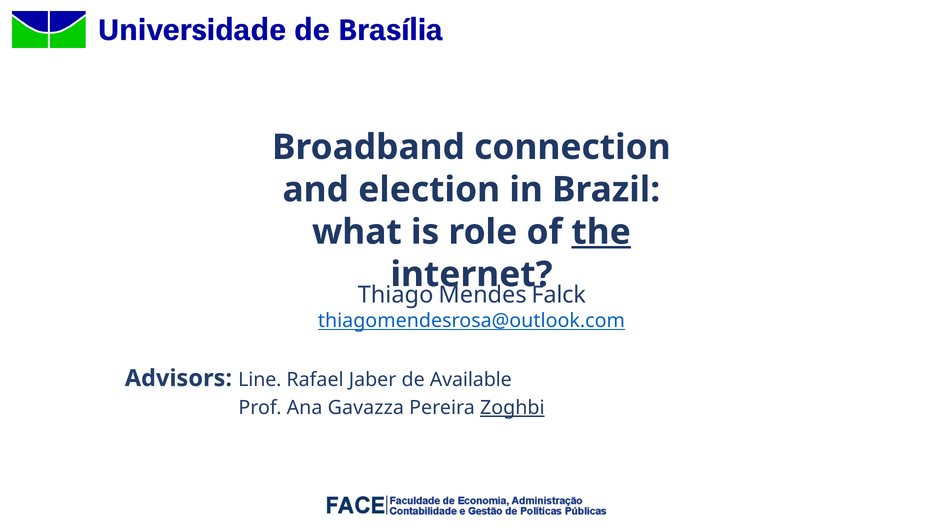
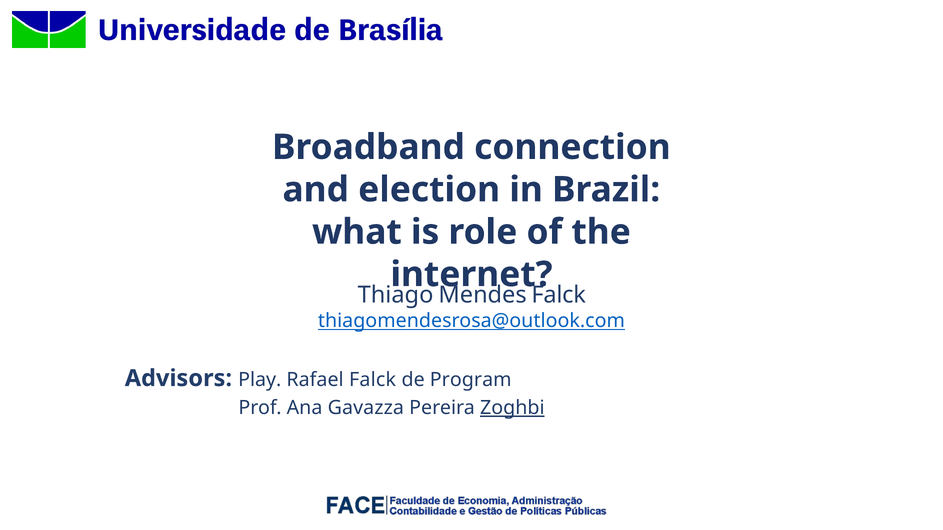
the underline: present -> none (601, 232)
Line: Line -> Play (260, 380)
Rafael Jaber: Jaber -> Falck (373, 380)
Available: Available -> Program (471, 380)
